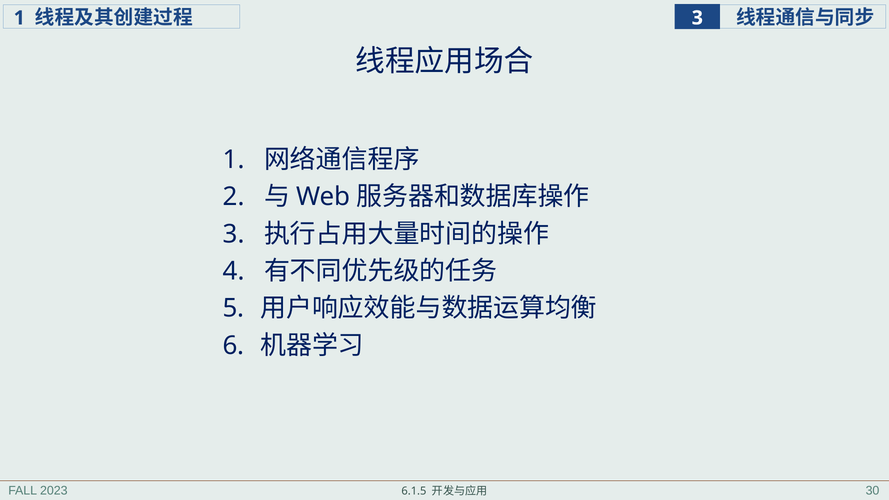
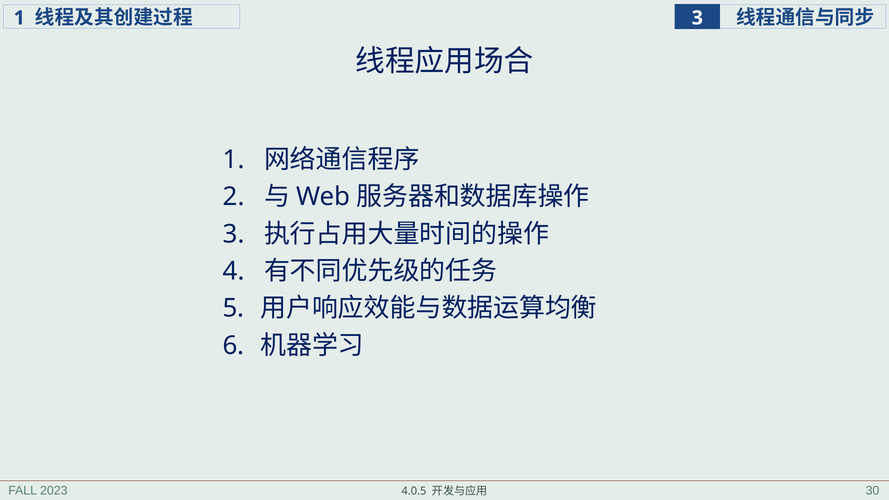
6.1.5: 6.1.5 -> 4.0.5 (414, 491)
